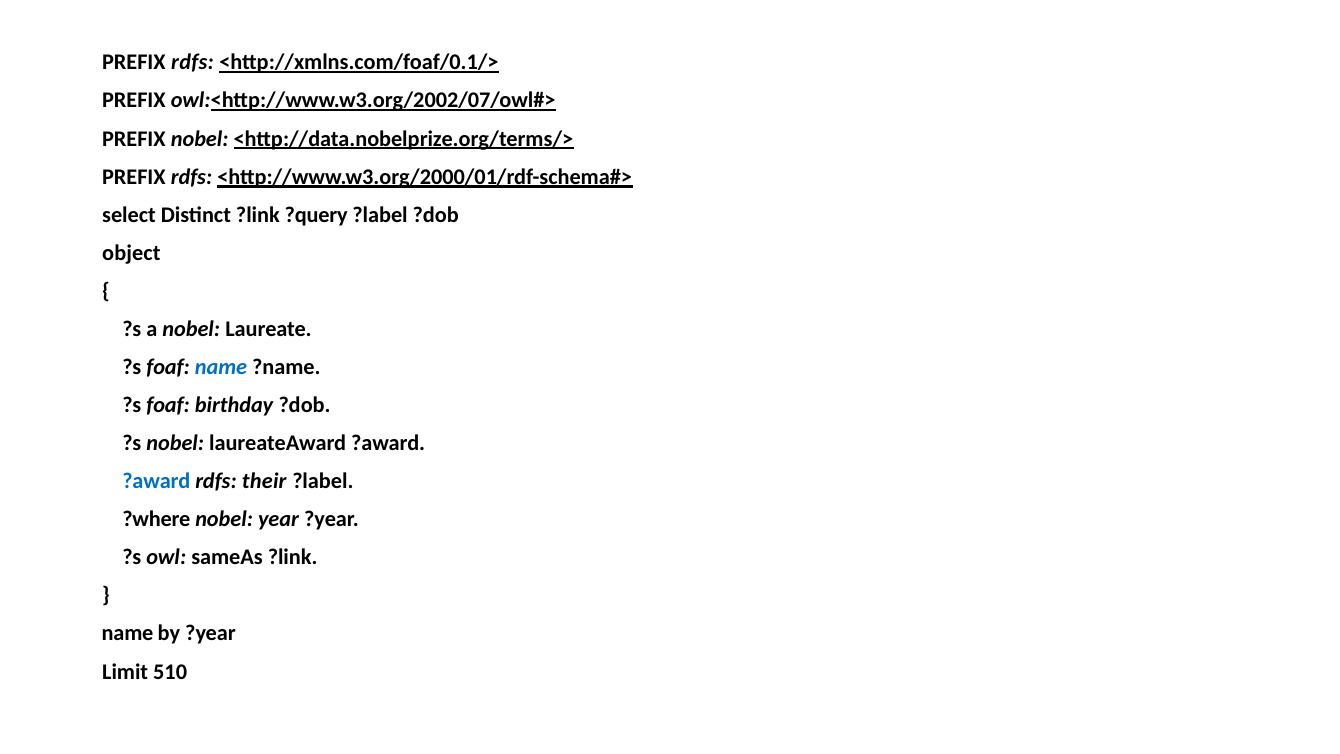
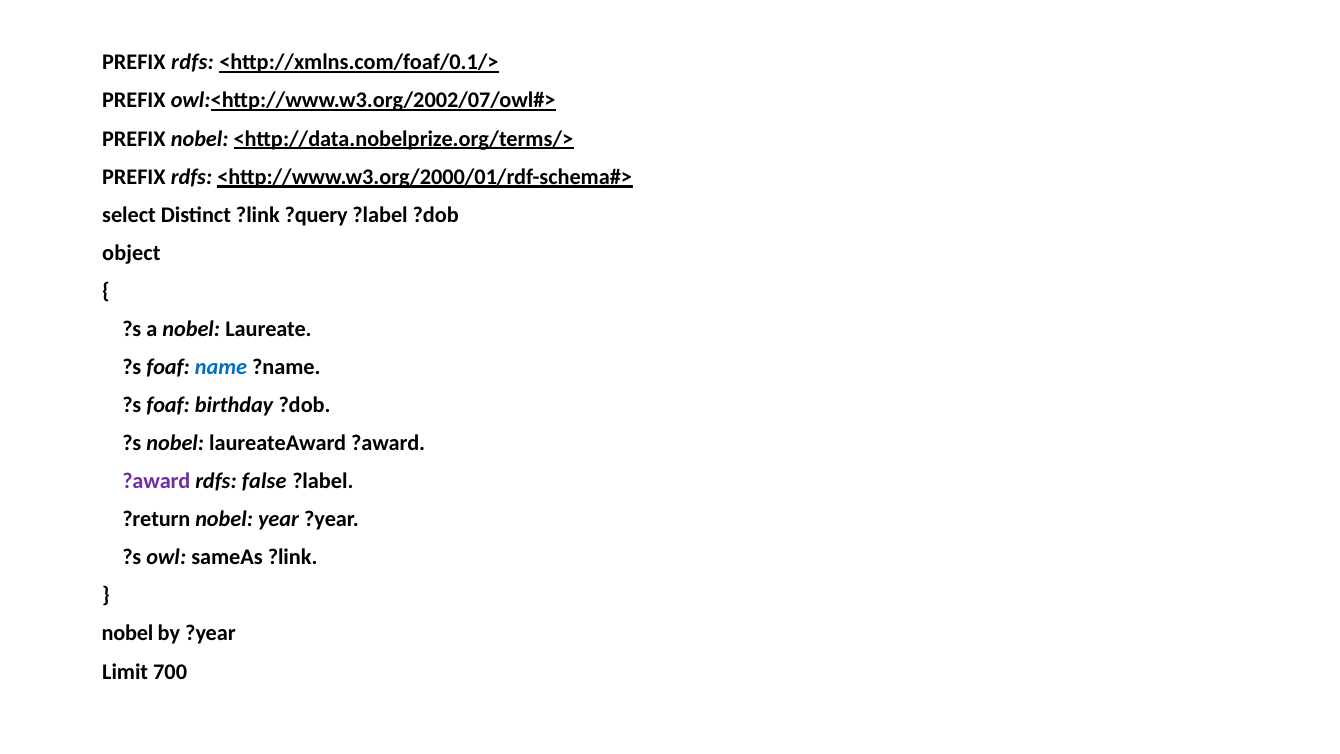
?award colour: blue -> purple (156, 481)
their: their -> false (264, 481)
?where: ?where -> ?return (156, 519)
name: name -> nobel (128, 633)
510: 510 -> 700 (170, 671)
